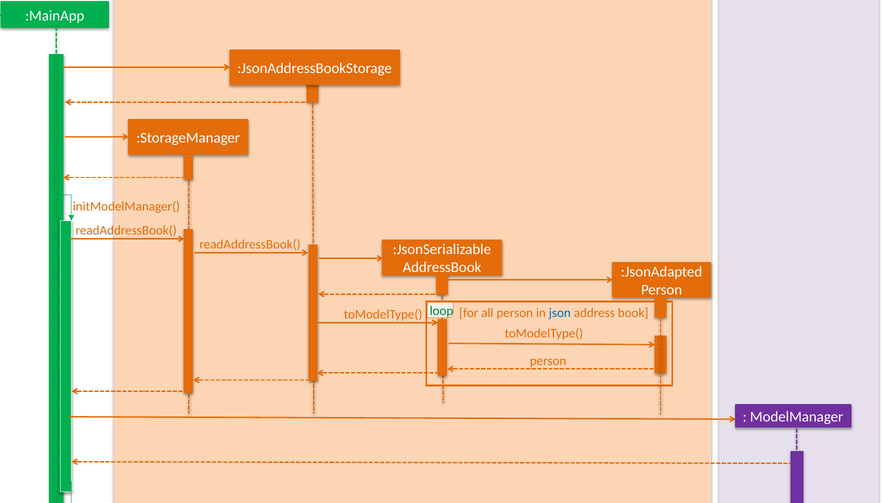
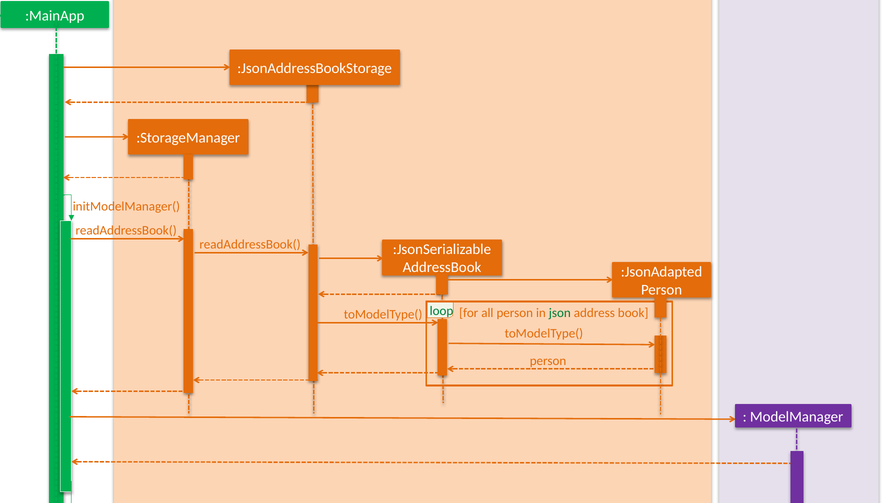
json colour: blue -> green (560, 313)
